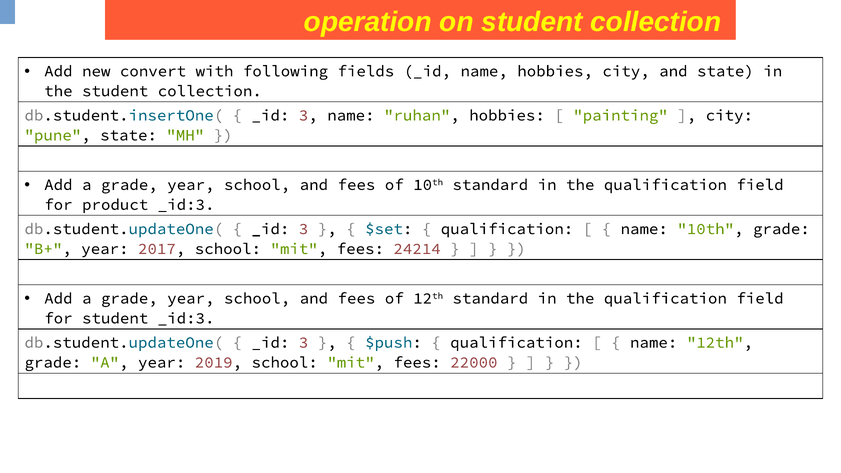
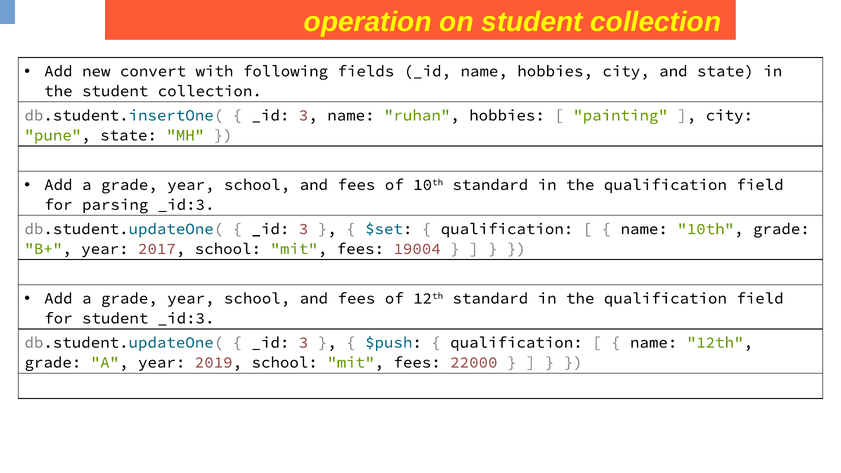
product: product -> parsing (115, 205)
24214: 24214 -> 19004 (417, 249)
